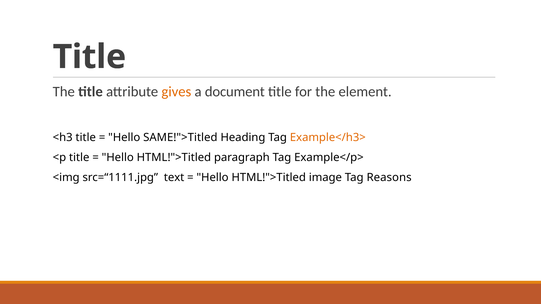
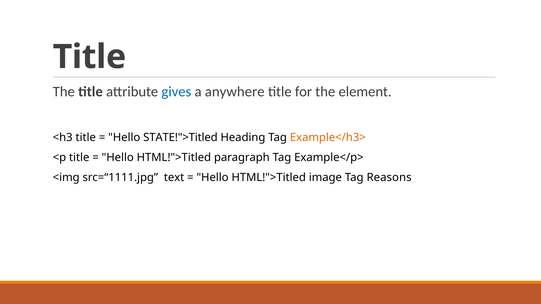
gives colour: orange -> blue (176, 92)
document: document -> anywhere (235, 92)
SAME!">Titled: SAME!">Titled -> STATE!">Titled (180, 137)
